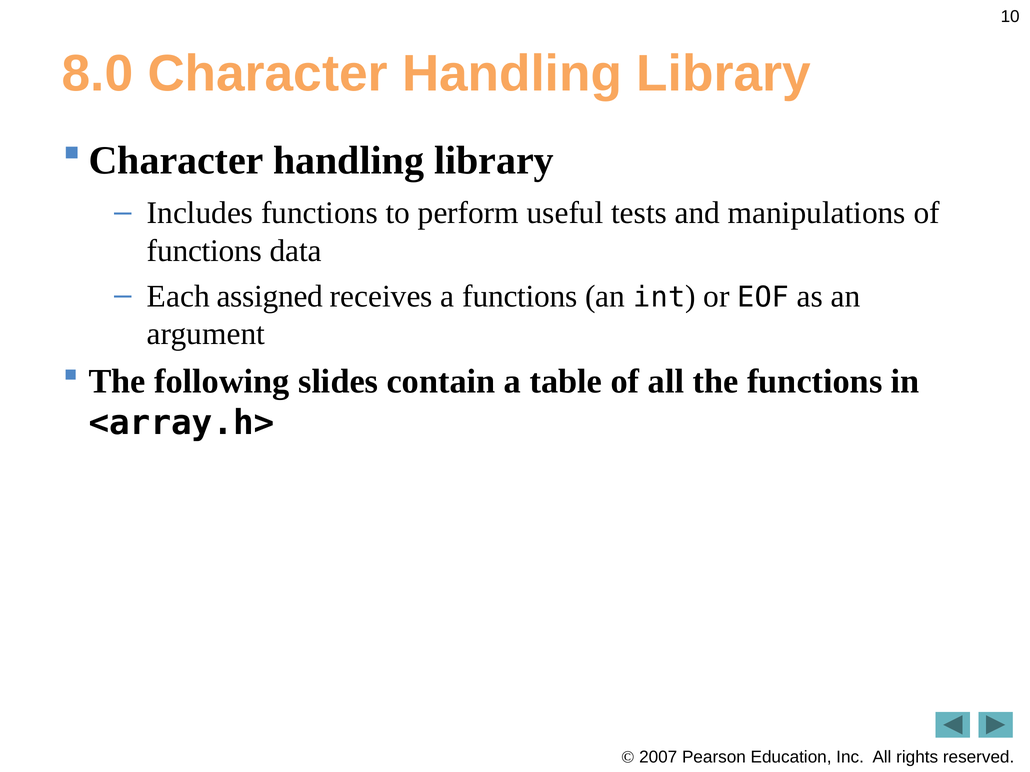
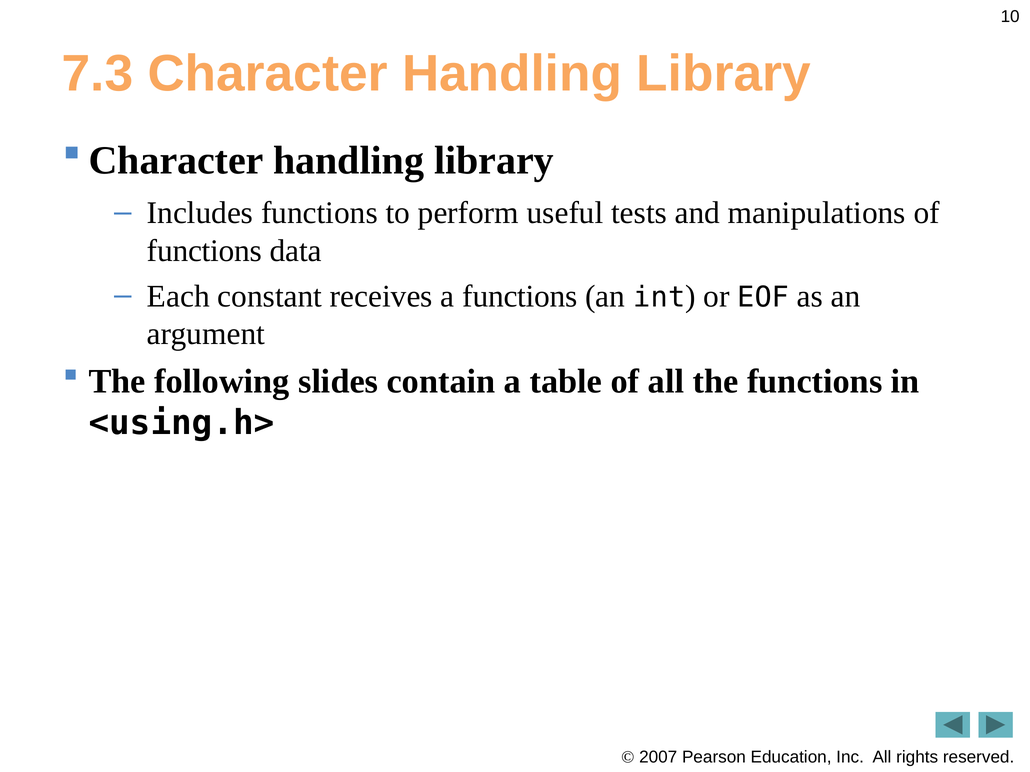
8.0: 8.0 -> 7.3 (98, 74)
assigned: assigned -> constant (270, 296)
<array.h>: <array.h> -> <using.h> (182, 423)
